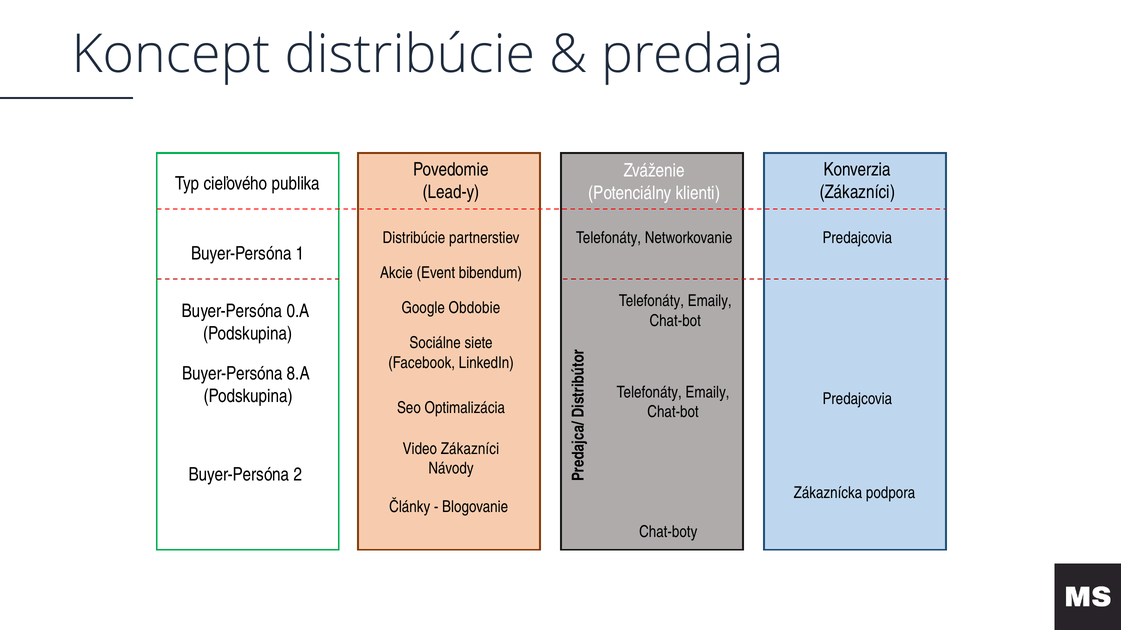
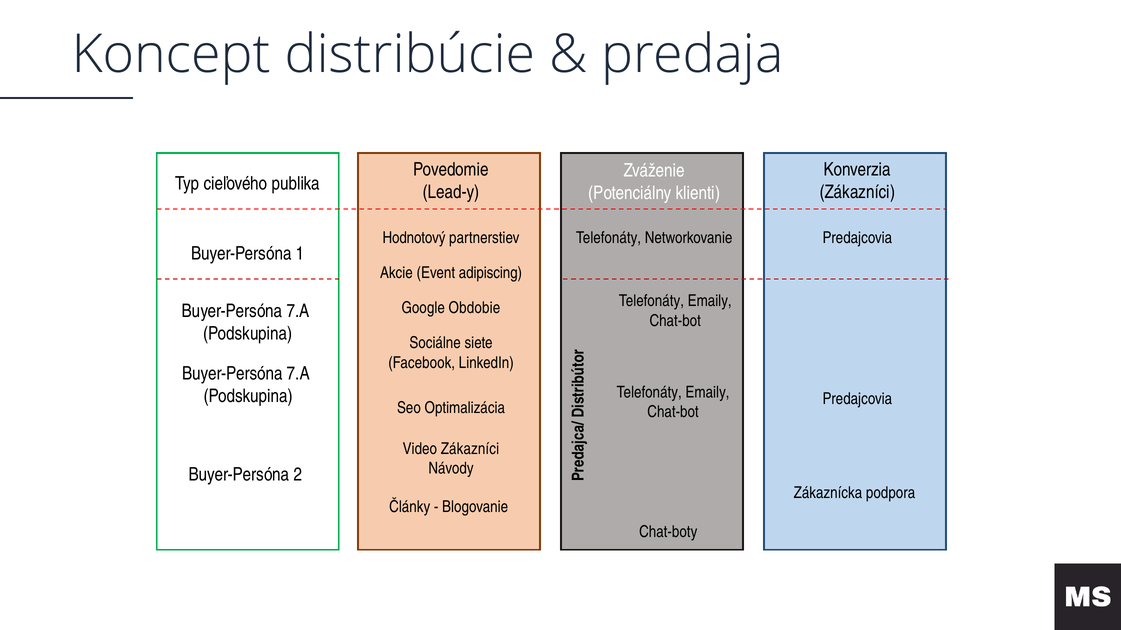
Distribúcie: Distribúcie -> Hodnotový (414, 238)
bibendum: bibendum -> adipiscing (490, 273)
0.A: 0.A -> 7.A (298, 311)
8.A: 8.A -> 7.A (298, 374)
